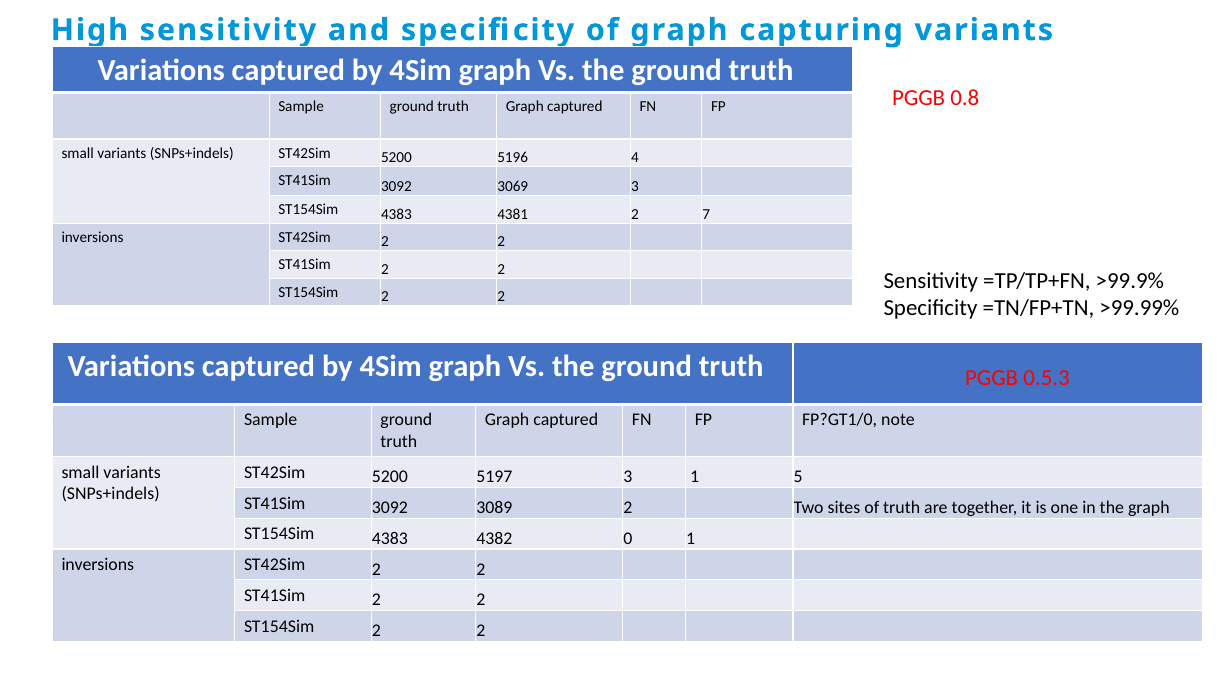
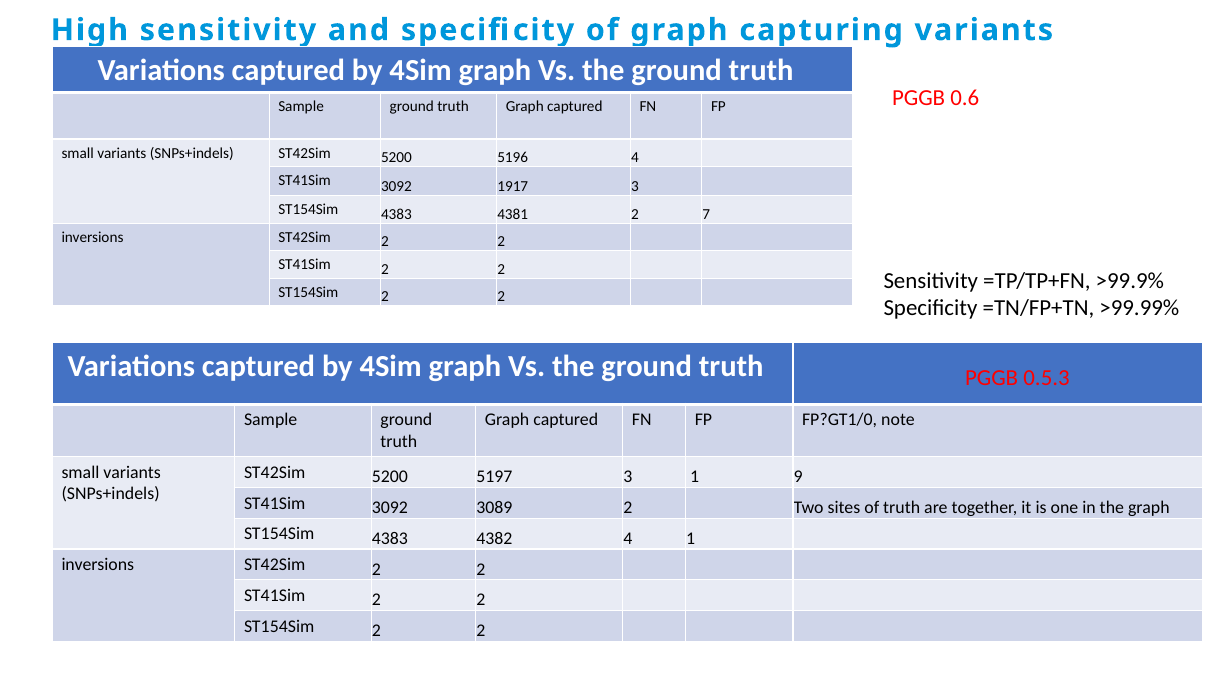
0.8: 0.8 -> 0.6 (965, 98)
3069: 3069 -> 1917 (513, 187)
5: 5 -> 9 (798, 477)
4382 0: 0 -> 4 (628, 539)
